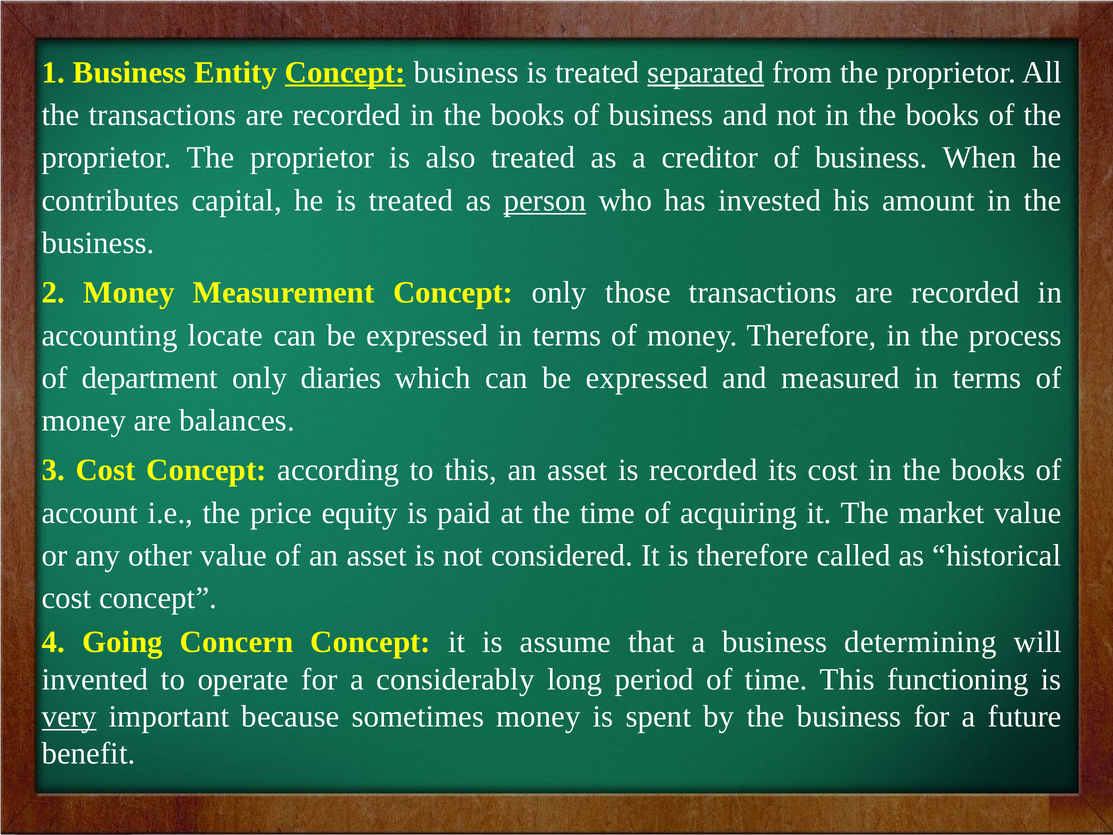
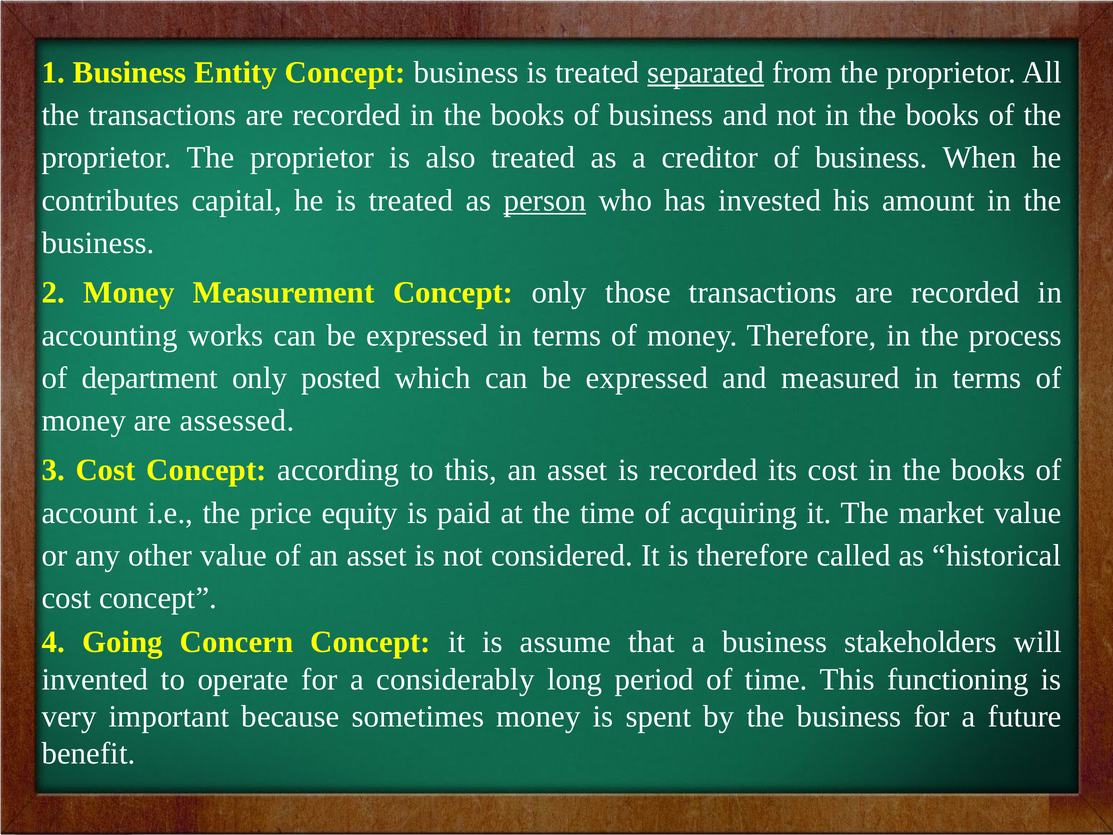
Concept underline: present -> none (345, 72)
locate: locate -> works (226, 335)
diaries: diaries -> posted (341, 378)
balances: balances -> assessed (237, 421)
determining: determining -> stakeholders (921, 642)
very underline: present -> none (69, 716)
